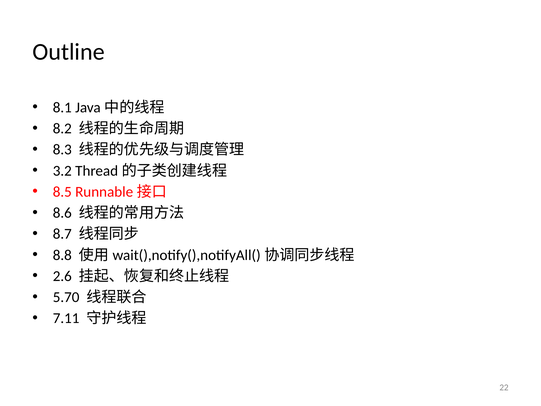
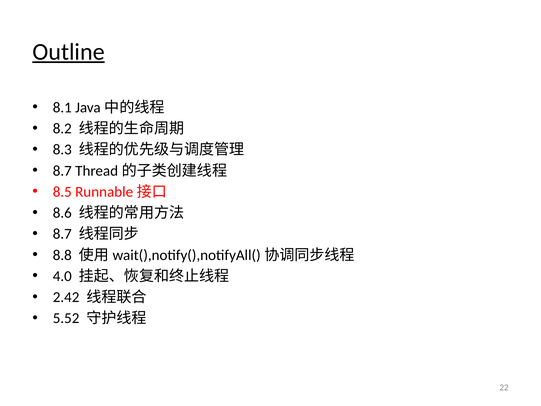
Outline underline: none -> present (69, 52)
3.2: 3.2 -> 8.7 (62, 171)
2.6: 2.6 -> 4.0 (62, 276)
5.70: 5.70 -> 2.42 (66, 297)
7.11: 7.11 -> 5.52 (66, 318)
